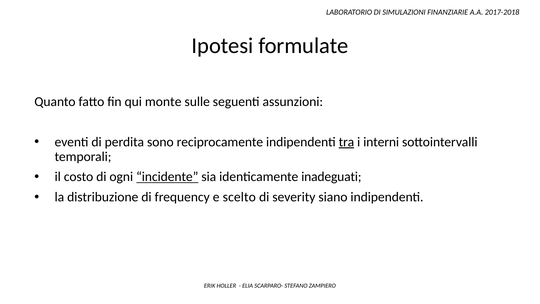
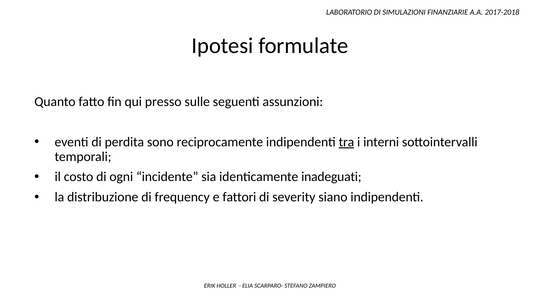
monte: monte -> presso (163, 102)
incidente underline: present -> none (167, 177)
scelto: scelto -> fattori (239, 197)
